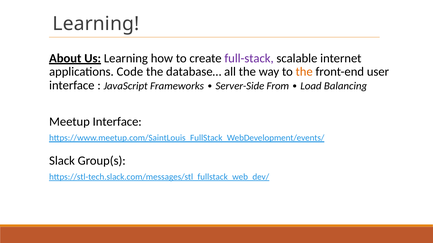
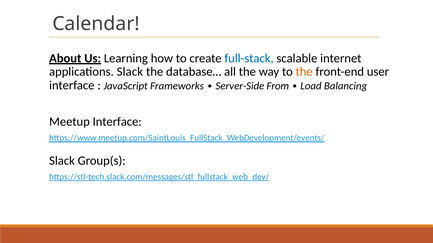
Learning: Learning -> Calendar (96, 24)
full-stack colour: purple -> blue (249, 58)
applications Code: Code -> Slack (130, 72)
